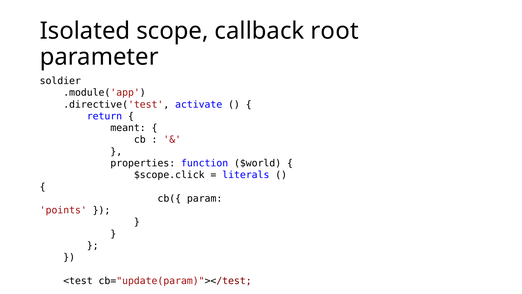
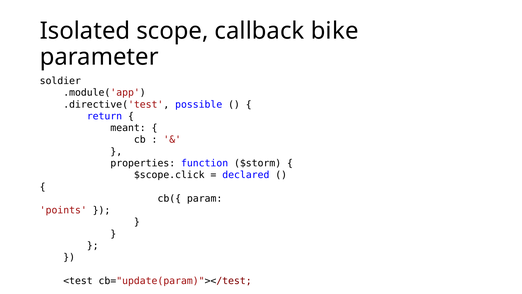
root: root -> bike (335, 31)
activate: activate -> possible (199, 104)
$world: $world -> $storm (258, 163)
literals: literals -> declared (246, 175)
